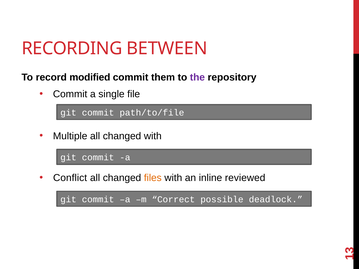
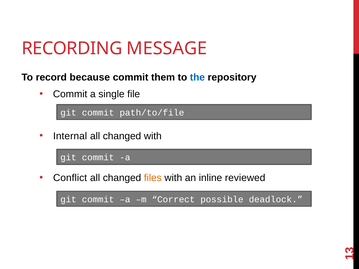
BETWEEN: BETWEEN -> MESSAGE (167, 49)
modified: modified -> because (90, 77)
the colour: purple -> blue (197, 77)
Multiple: Multiple -> Internal (70, 136)
